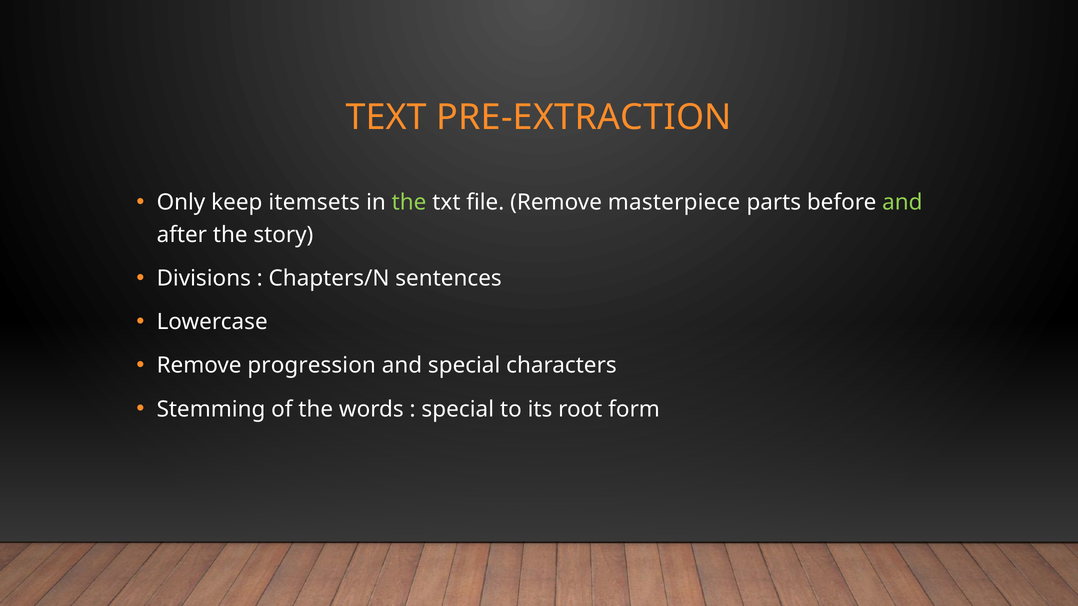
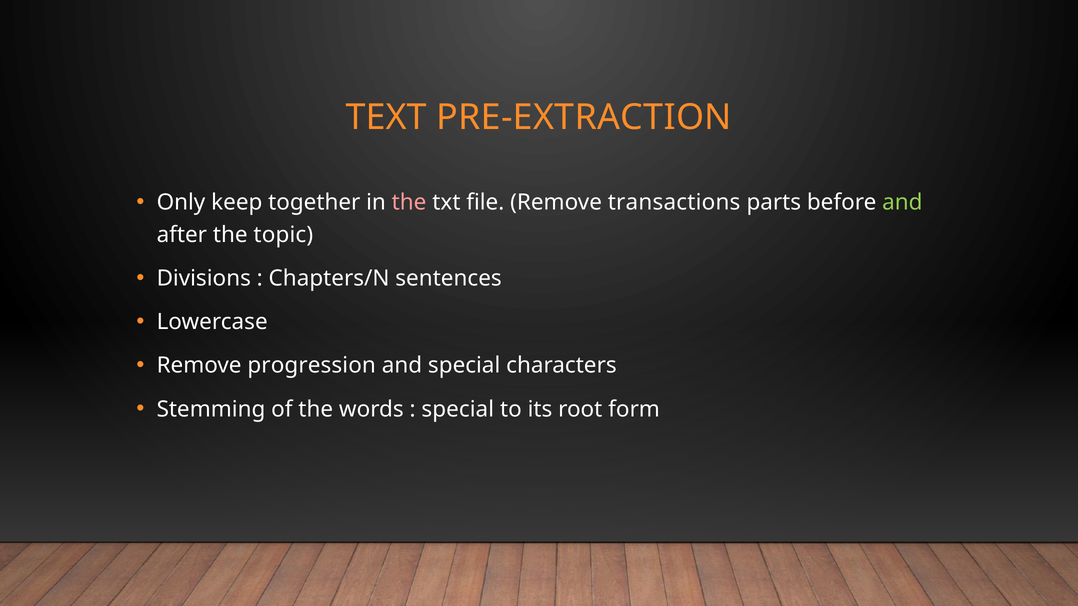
itemsets: itemsets -> together (314, 203)
the colour: light green -> pink (409, 203)
masterpiece: masterpiece -> transactions (674, 203)
story: story -> topic (283, 235)
